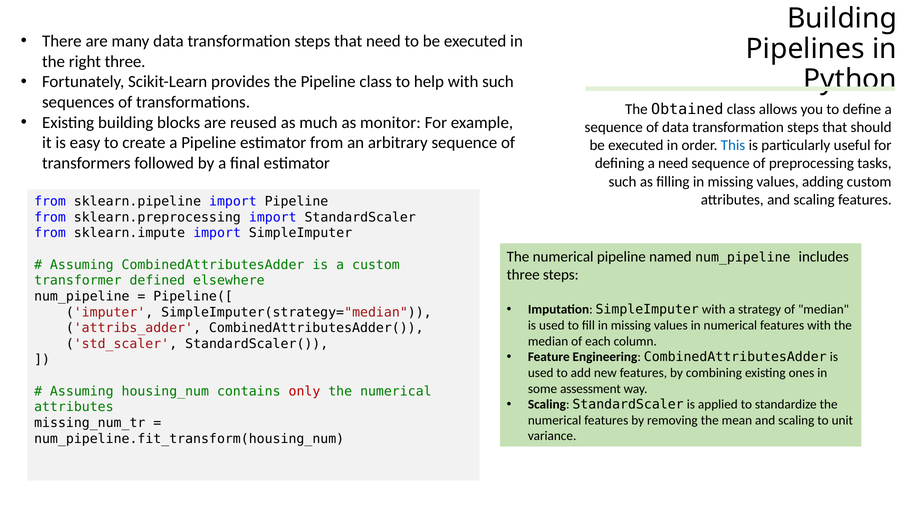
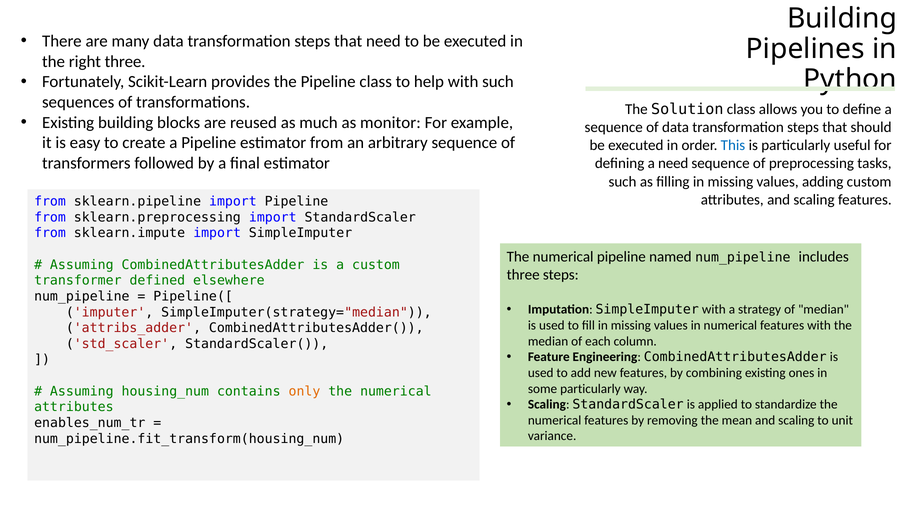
Obtained: Obtained -> Solution (687, 109)
some assessment: assessment -> particularly (590, 389)
only colour: red -> orange (304, 392)
missing_num_tr: missing_num_tr -> enables_num_tr (90, 423)
